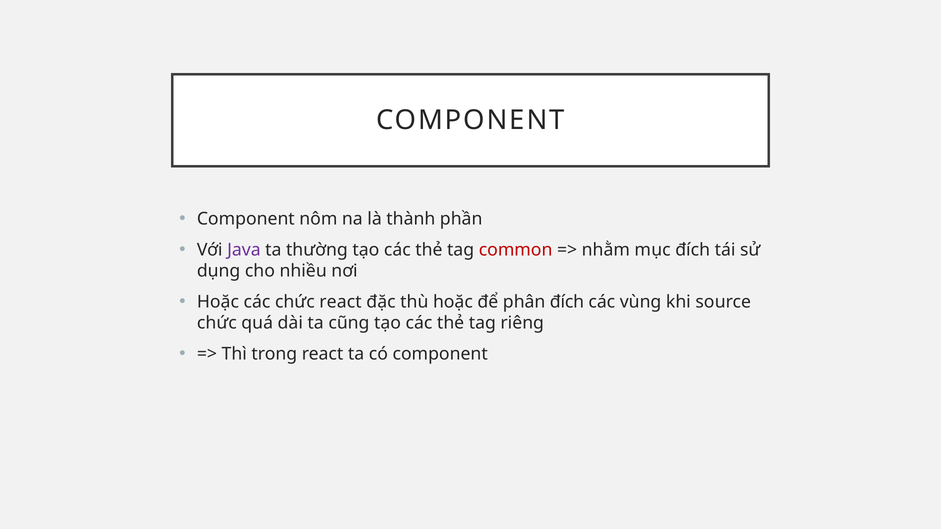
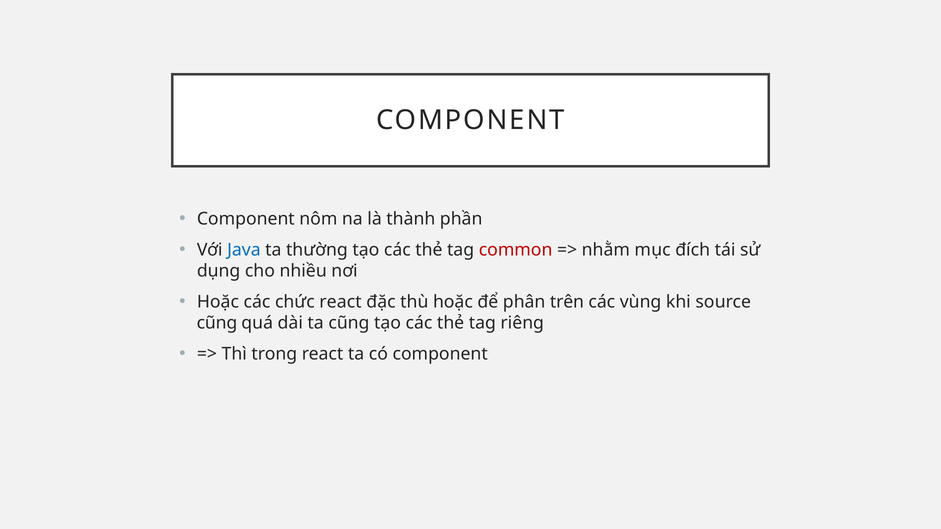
Java colour: purple -> blue (244, 250)
phân đích: đích -> trên (567, 302)
chức: chức -> cũng (217, 323)
